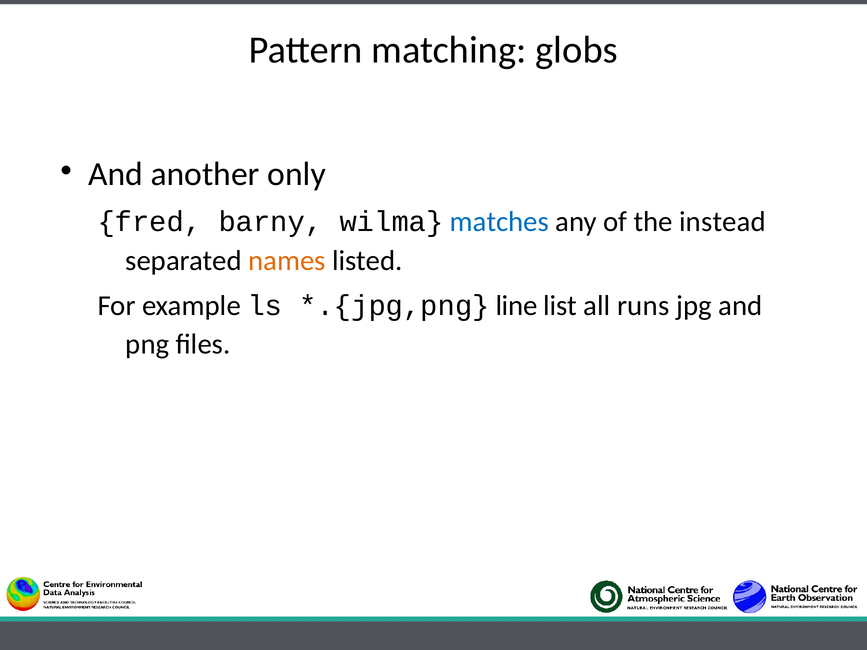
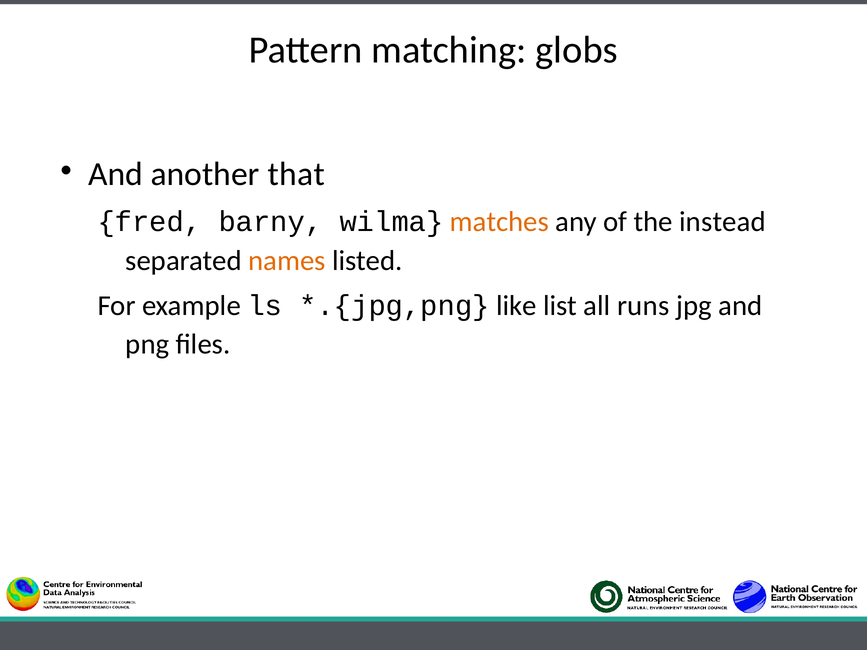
only: only -> that (297, 174)
matches colour: blue -> orange (499, 222)
line: line -> like (516, 306)
